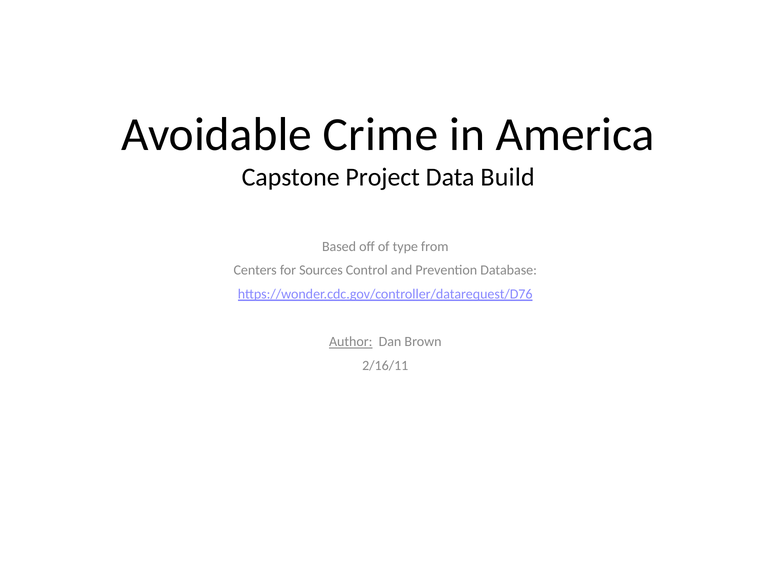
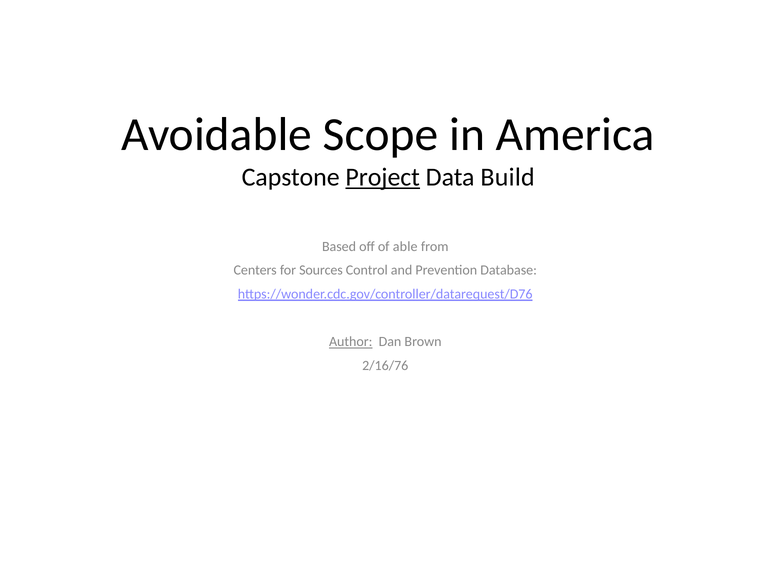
Crime: Crime -> Scope (381, 134)
Project underline: none -> present (383, 177)
type: type -> able (405, 246)
2/16/11: 2/16/11 -> 2/16/76 (385, 365)
